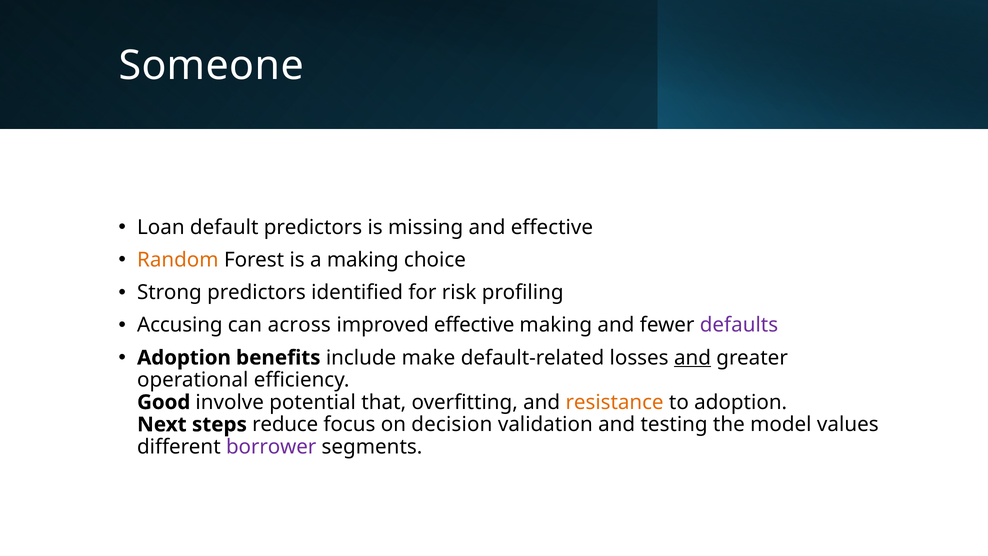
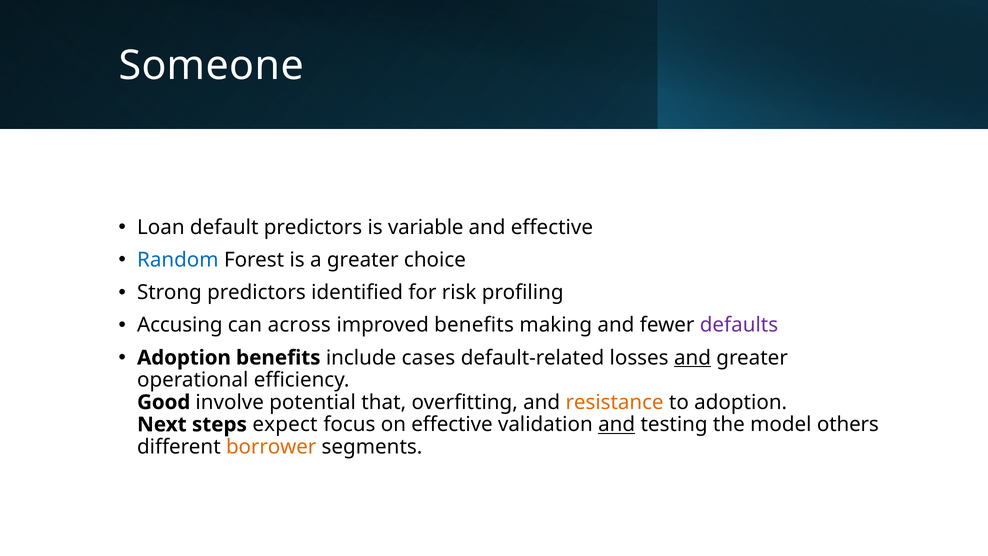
missing: missing -> variable (426, 227)
Random colour: orange -> blue (178, 260)
a making: making -> greater (363, 260)
improved effective: effective -> benefits (474, 325)
make: make -> cases (428, 358)
reduce: reduce -> expect (285, 424)
on decision: decision -> effective (452, 424)
and underline: none -> present (617, 424)
values: values -> others (848, 424)
borrower colour: purple -> orange (271, 447)
